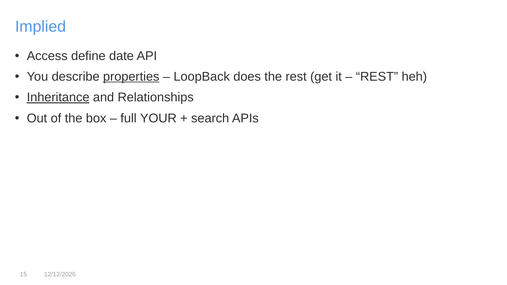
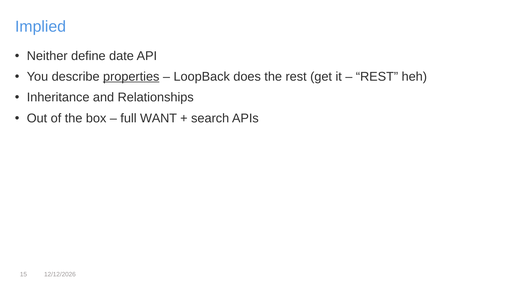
Access: Access -> Neither (47, 56)
Inheritance underline: present -> none (58, 97)
YOUR: YOUR -> WANT (158, 118)
